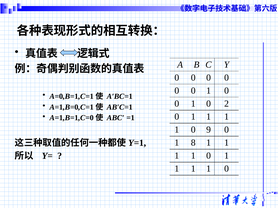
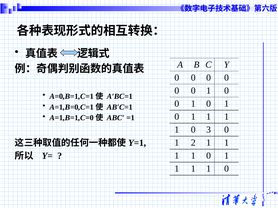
2: 2 -> 1 (227, 104)
9: 9 -> 3 (209, 130)
8: 8 -> 2 (193, 143)
